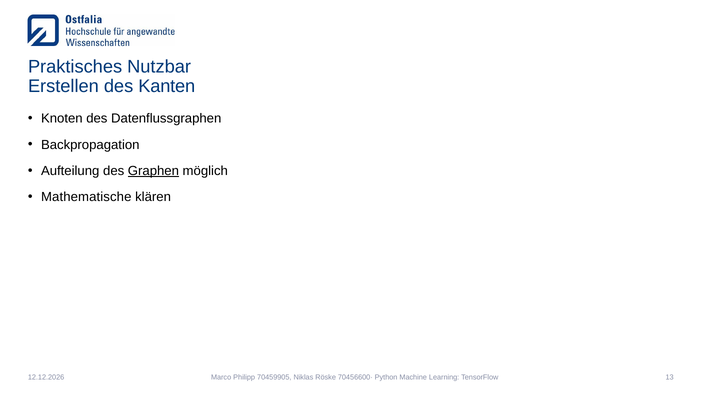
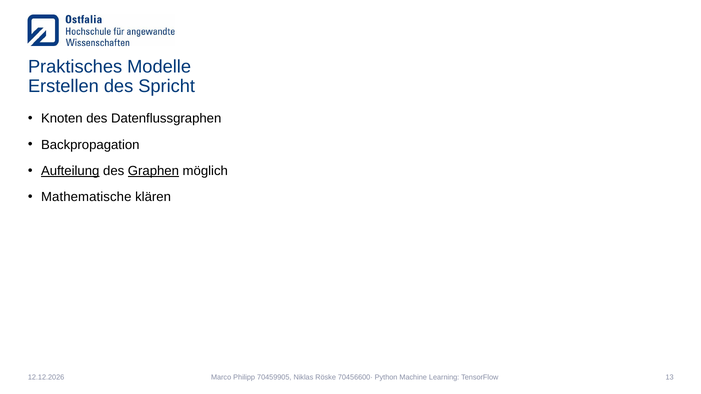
Nutzbar: Nutzbar -> Modelle (159, 67)
Kanten: Kanten -> Spricht (167, 86)
Aufteilung underline: none -> present (70, 171)
